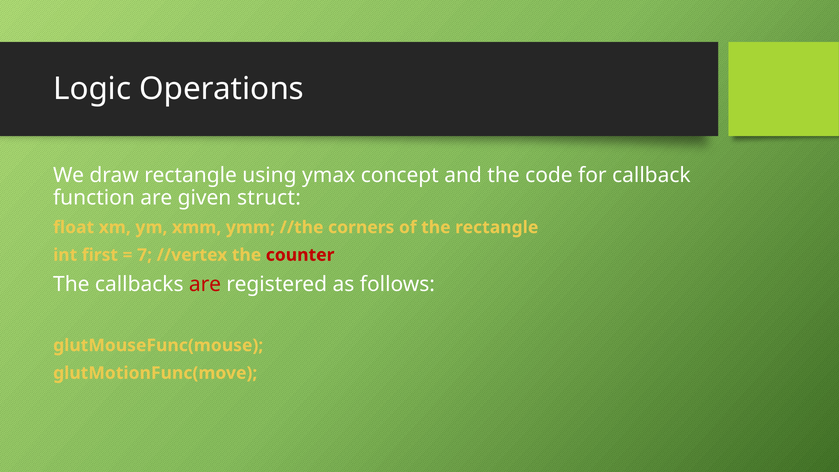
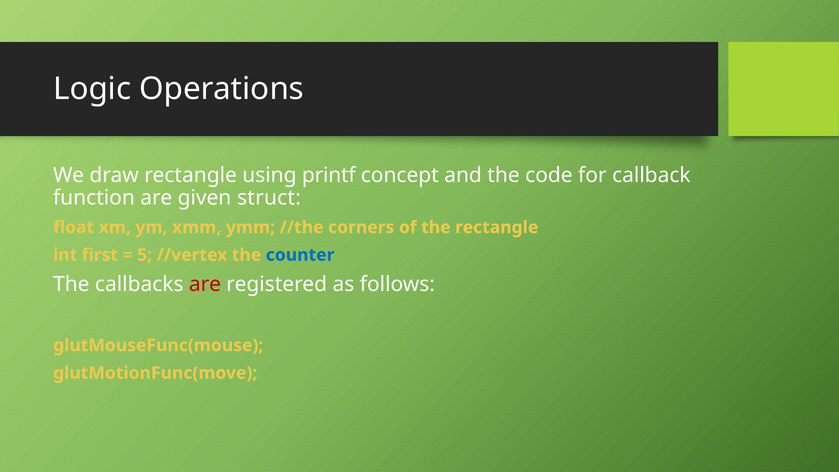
ymax: ymax -> printf (329, 175)
7: 7 -> 5 (145, 255)
counter colour: red -> blue (300, 255)
